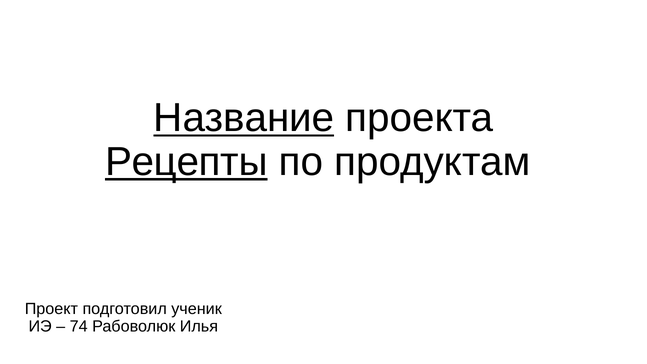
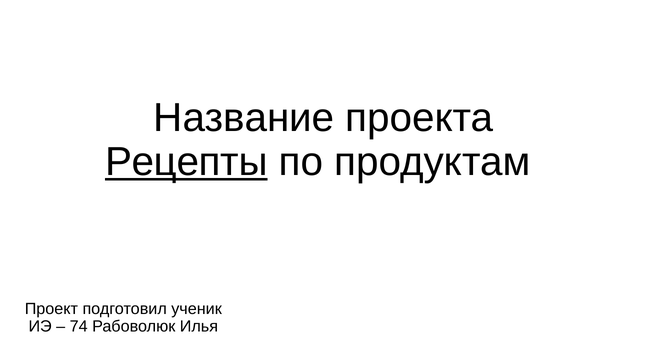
Название underline: present -> none (244, 118)
